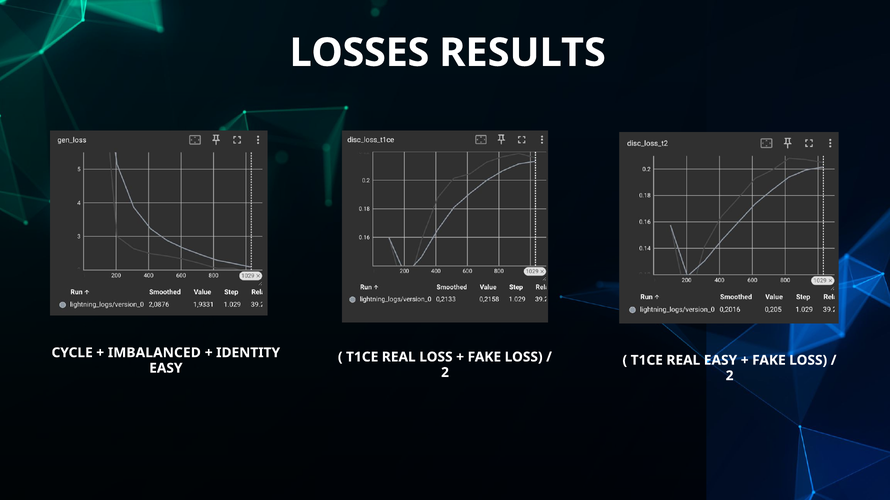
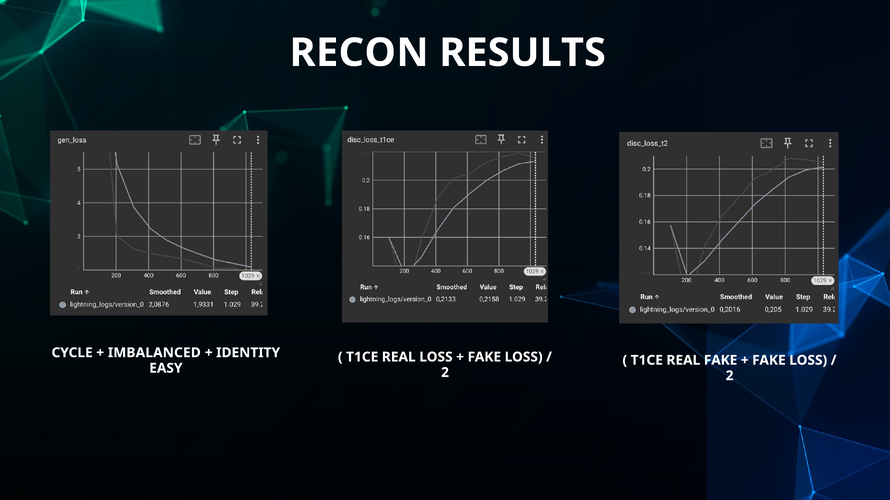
LOSSES: LOSSES -> RECON (359, 53)
REAL EASY: EASY -> FAKE (721, 361)
